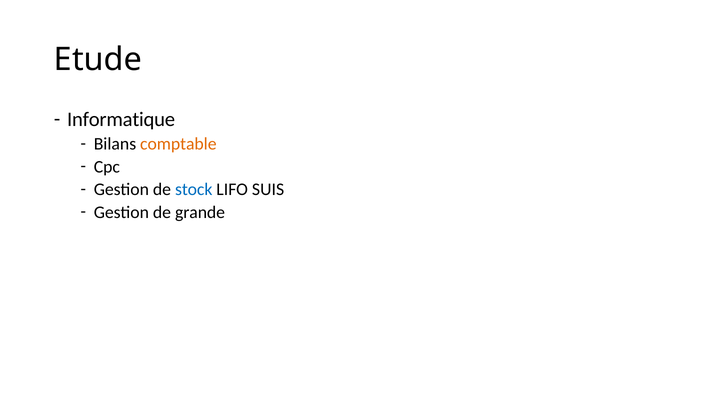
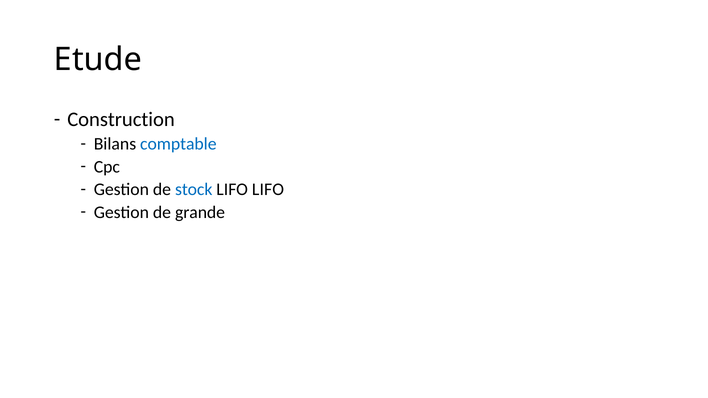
Informatique: Informatique -> Construction (121, 120)
comptable colour: orange -> blue (178, 144)
LIFO SUIS: SUIS -> LIFO (268, 190)
